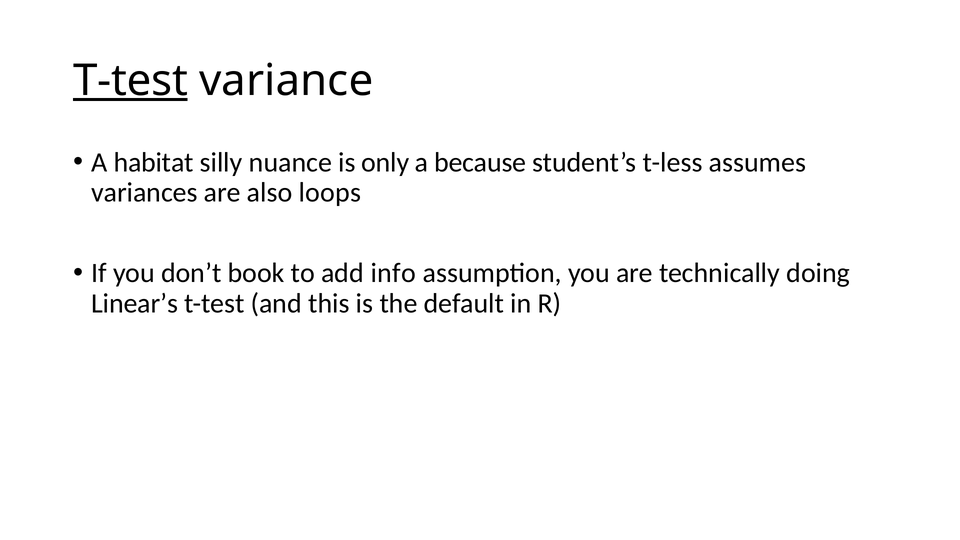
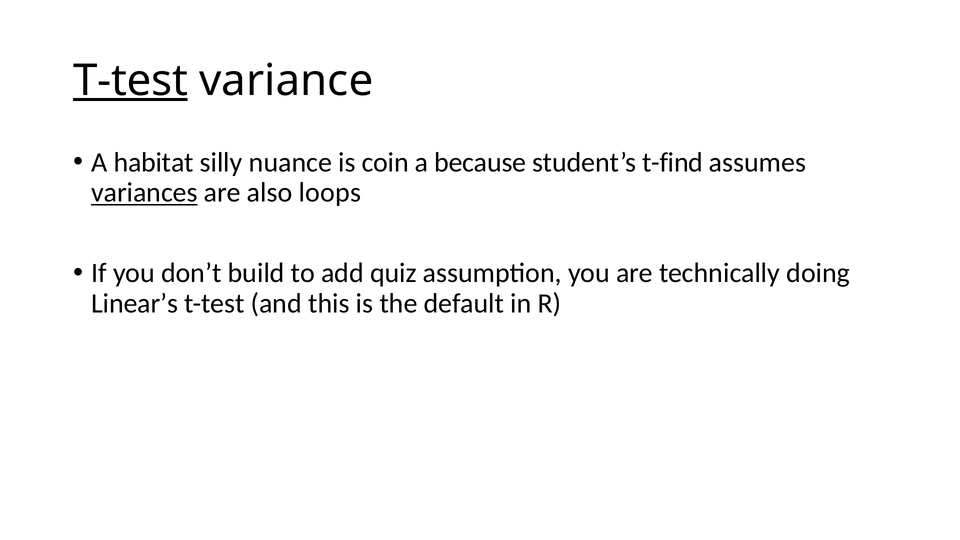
only: only -> coin (385, 162)
t-less: t-less -> t-find (673, 162)
variances underline: none -> present (144, 193)
book: book -> build (256, 273)
info: info -> quiz (393, 273)
